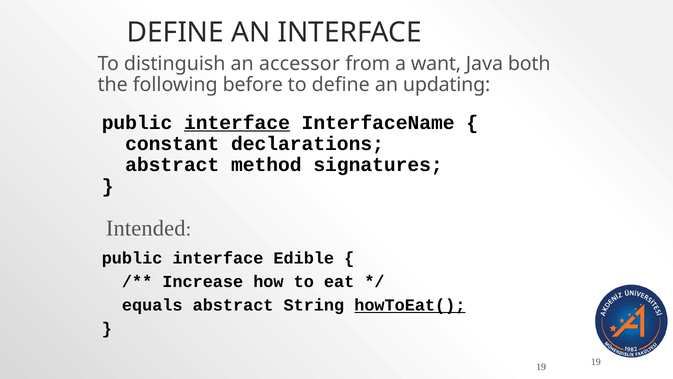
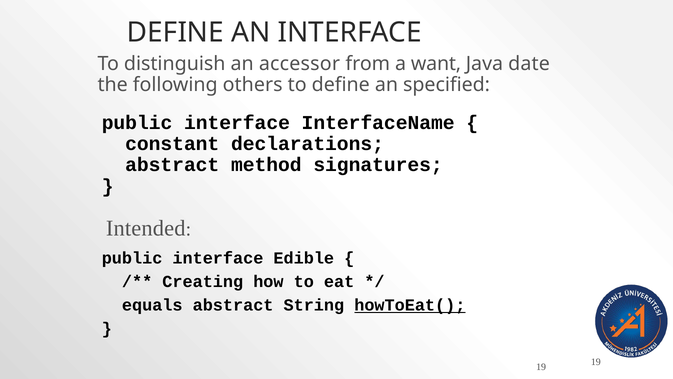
both: both -> date (529, 64)
before: before -> others (253, 85)
updating: updating -> specified (447, 85)
interface underline: present -> none (237, 122)
Increase: Increase -> Creating (203, 281)
